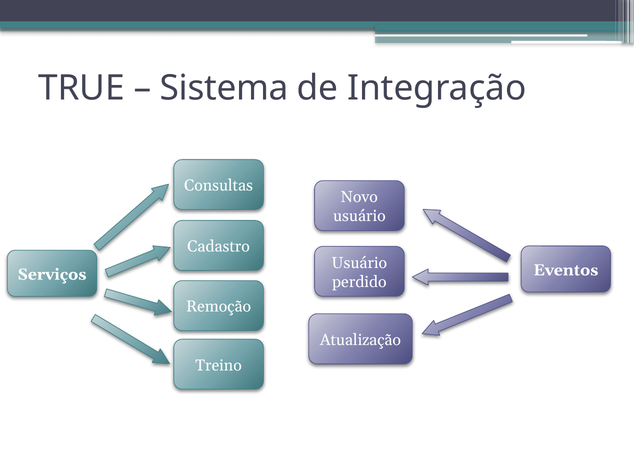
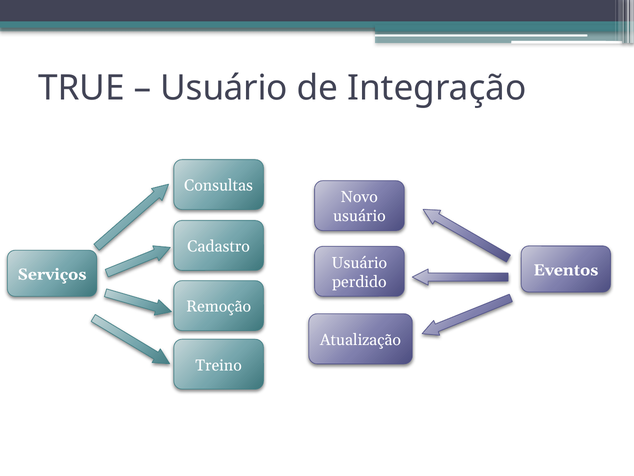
Sistema: Sistema -> Usuário (224, 88)
